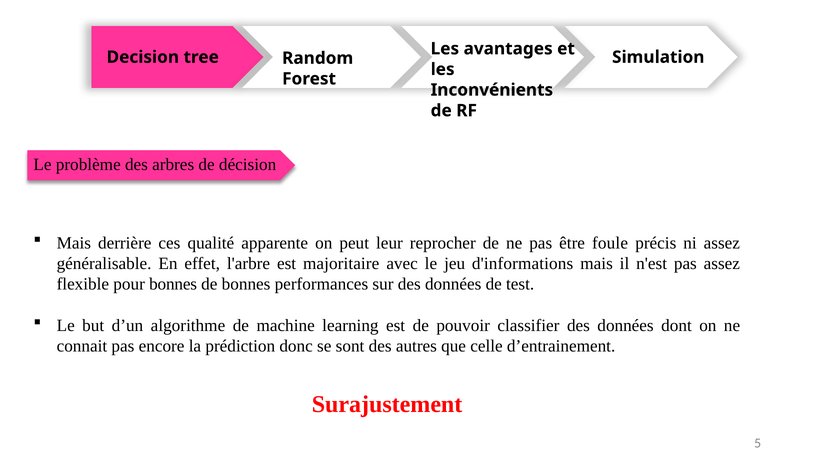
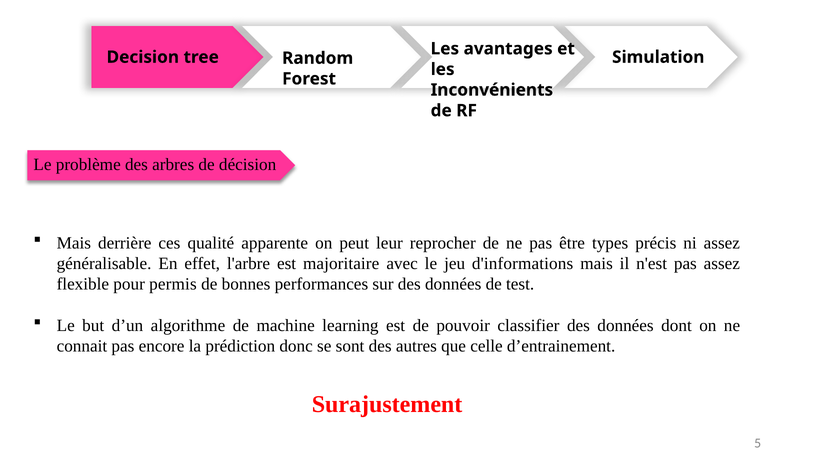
foule: foule -> types (610, 243)
pour bonnes: bonnes -> permis (173, 284)
